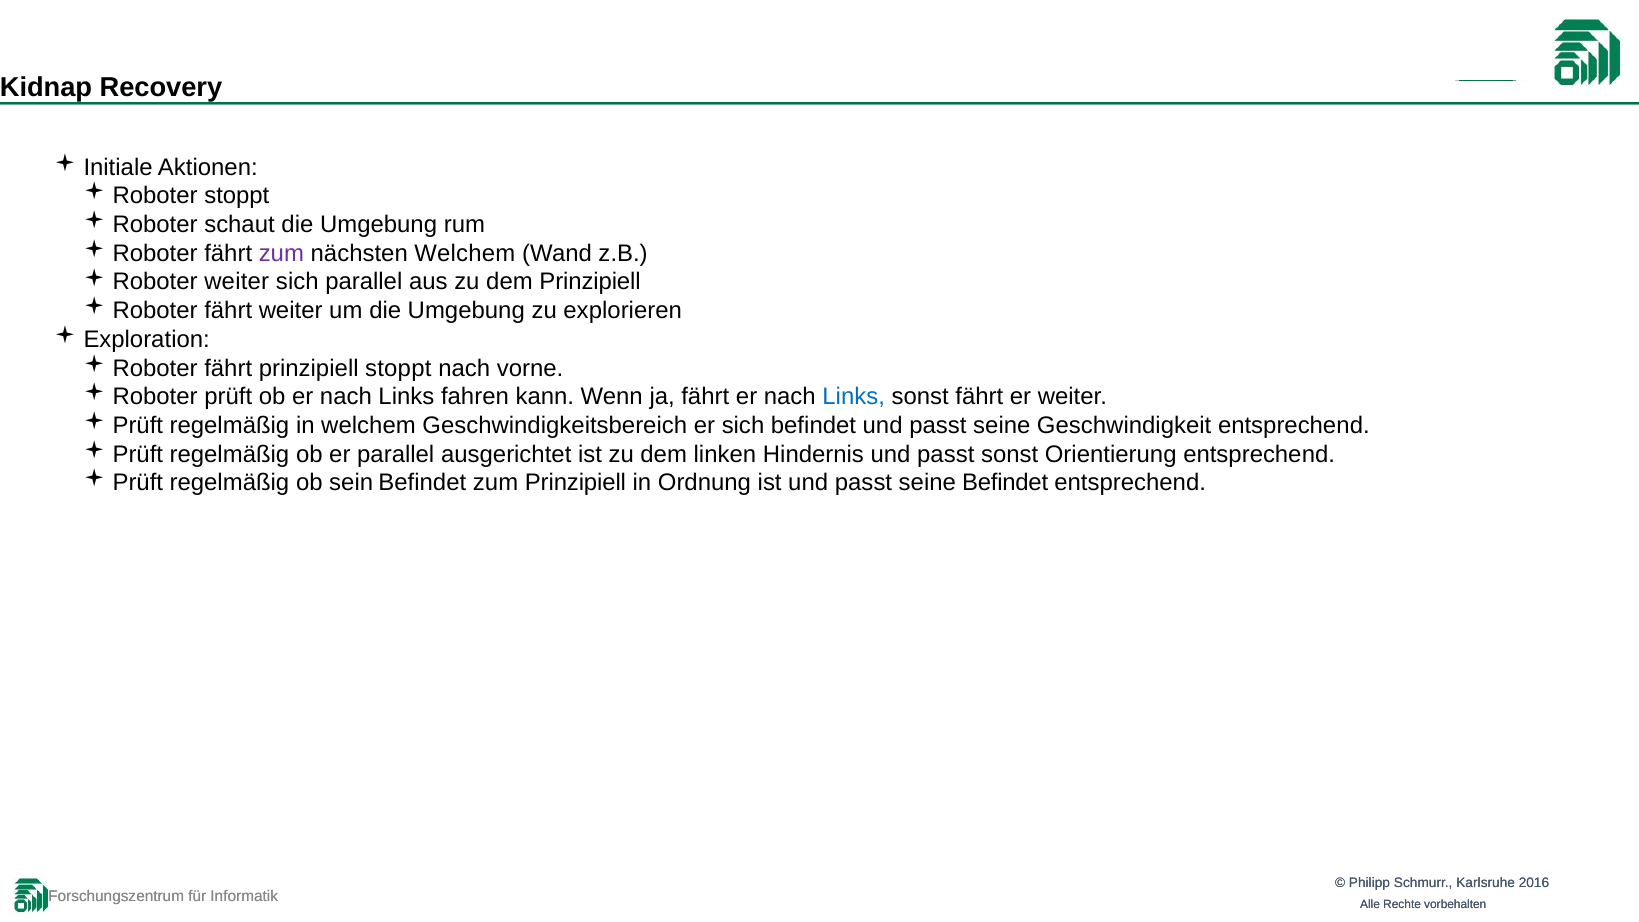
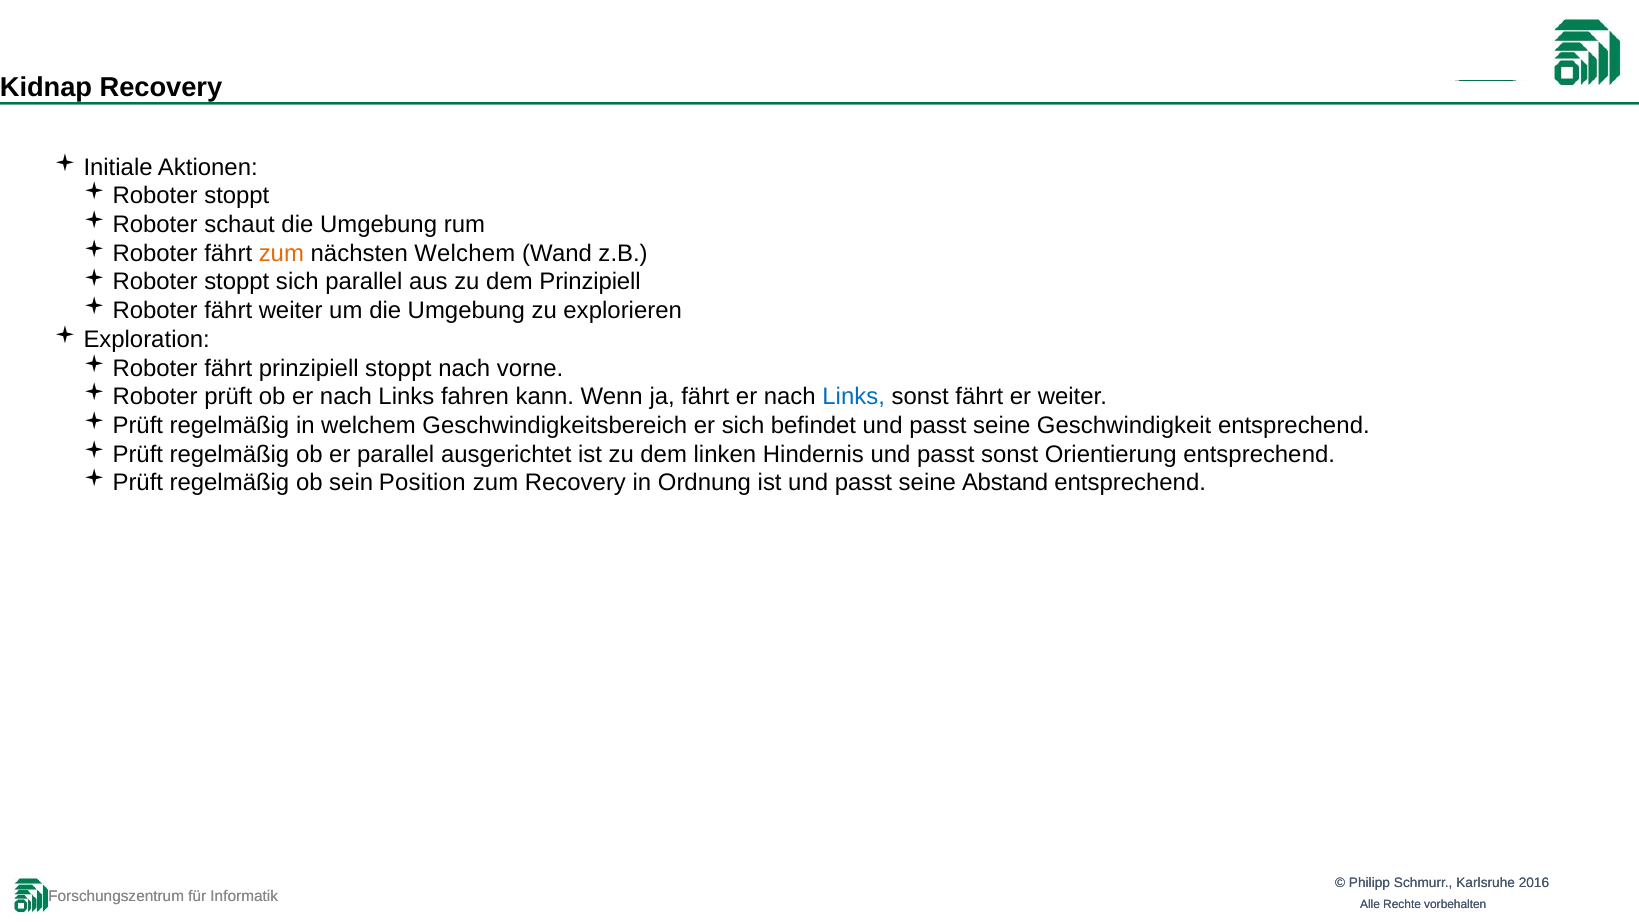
zum colour: purple -> orange (281, 253)
weiter: weiter -> stoppt (237, 282)
sein Befindet: Befindet -> Position (422, 483)
zum Prinzipiell: Prinzipiell -> Recovery (575, 483)
seine Befindet: Befindet -> Abstand (1005, 483)
